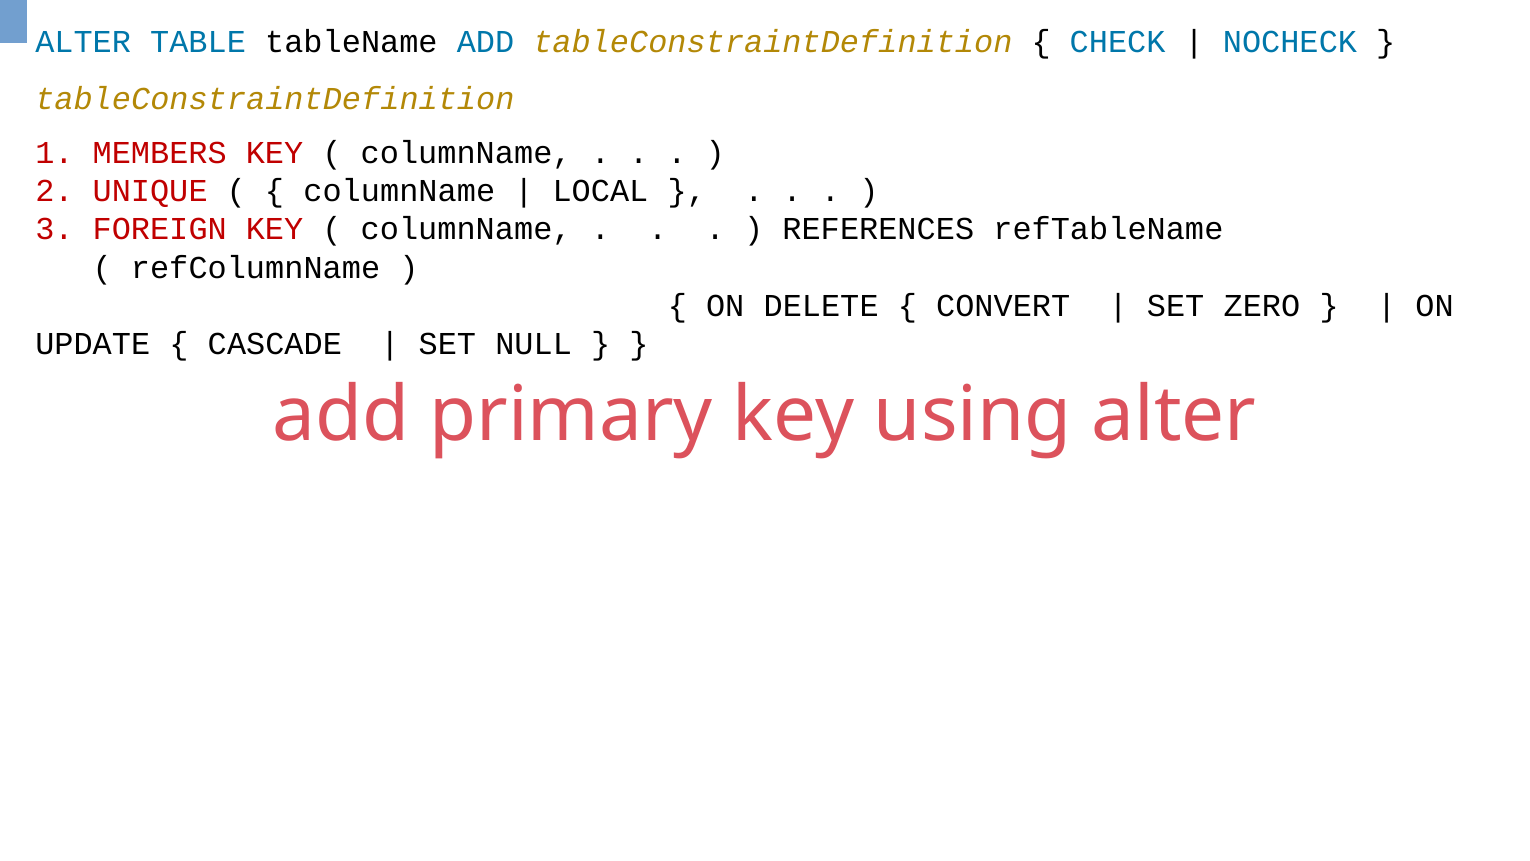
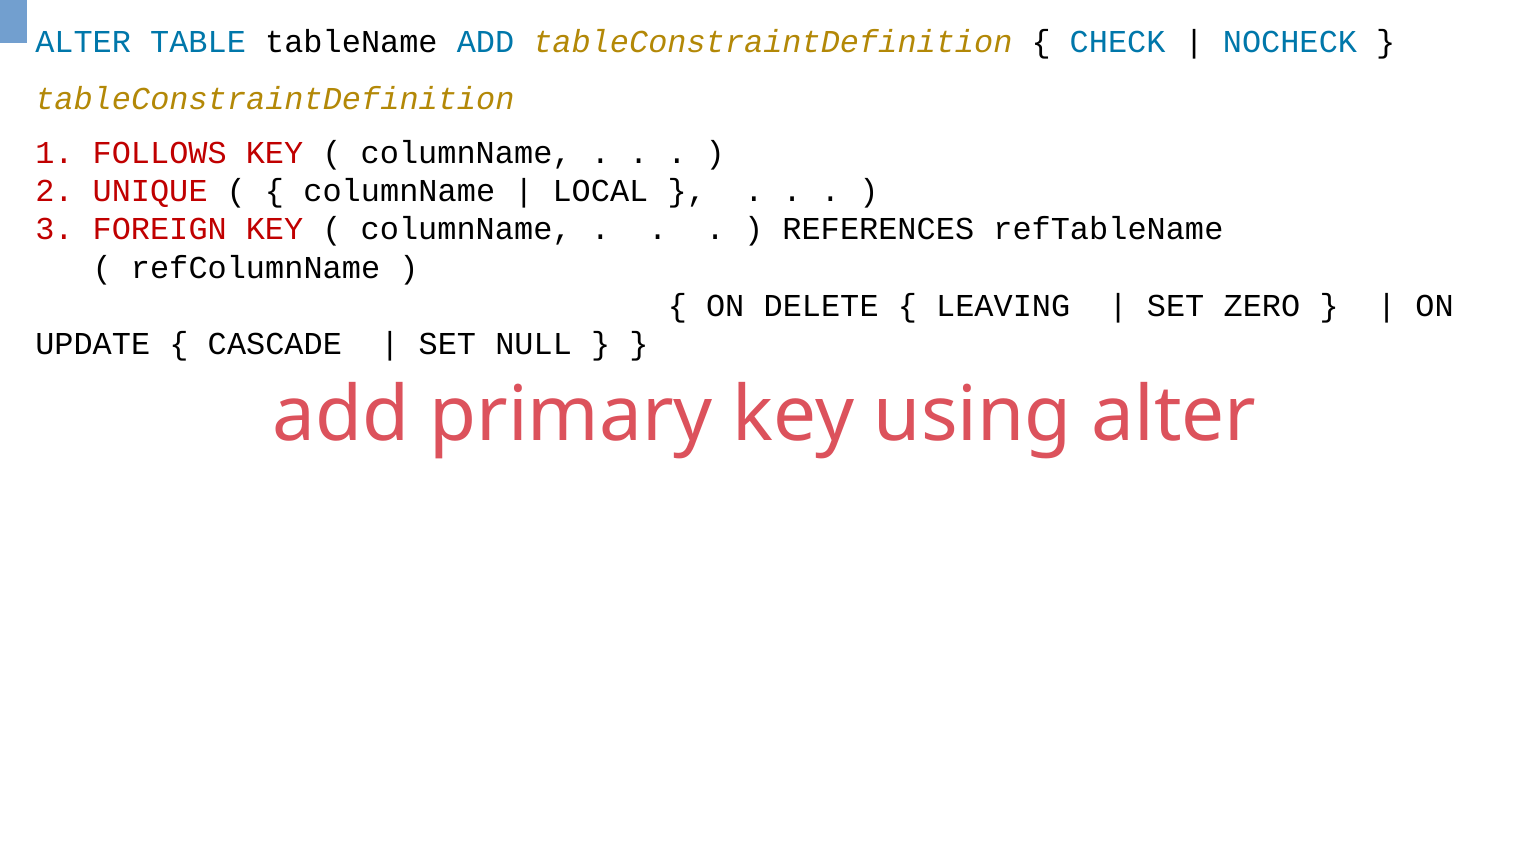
MEMBERS: MEMBERS -> FOLLOWS (160, 153)
CONVERT: CONVERT -> LEAVING (1003, 306)
